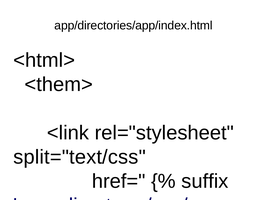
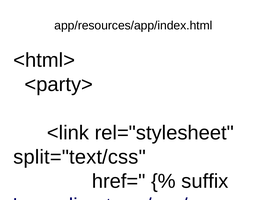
app/directories/app/index.html: app/directories/app/index.html -> app/resources/app/index.html (133, 26)
<them>: <them> -> <party> (59, 85)
